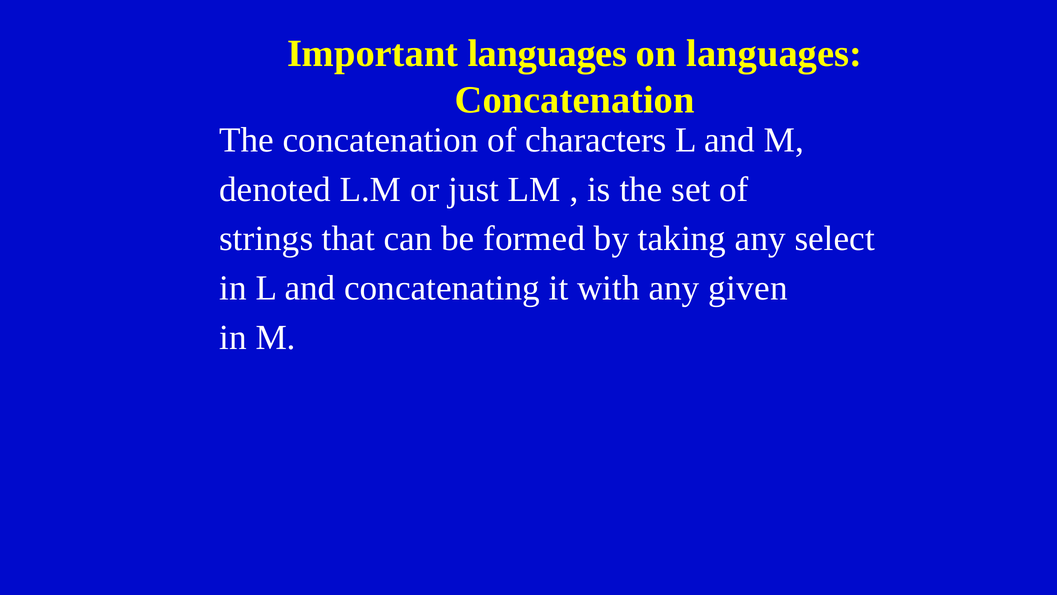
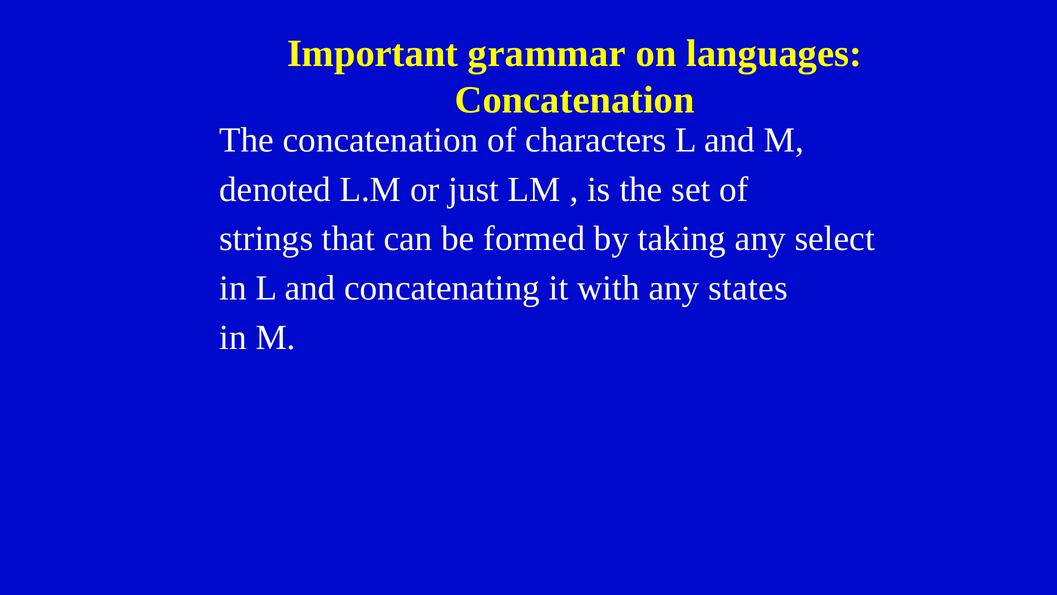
Important languages: languages -> grammar (547, 54)
given: given -> states (748, 288)
